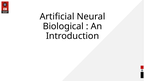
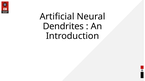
Biological: Biological -> Dendrites (63, 26)
